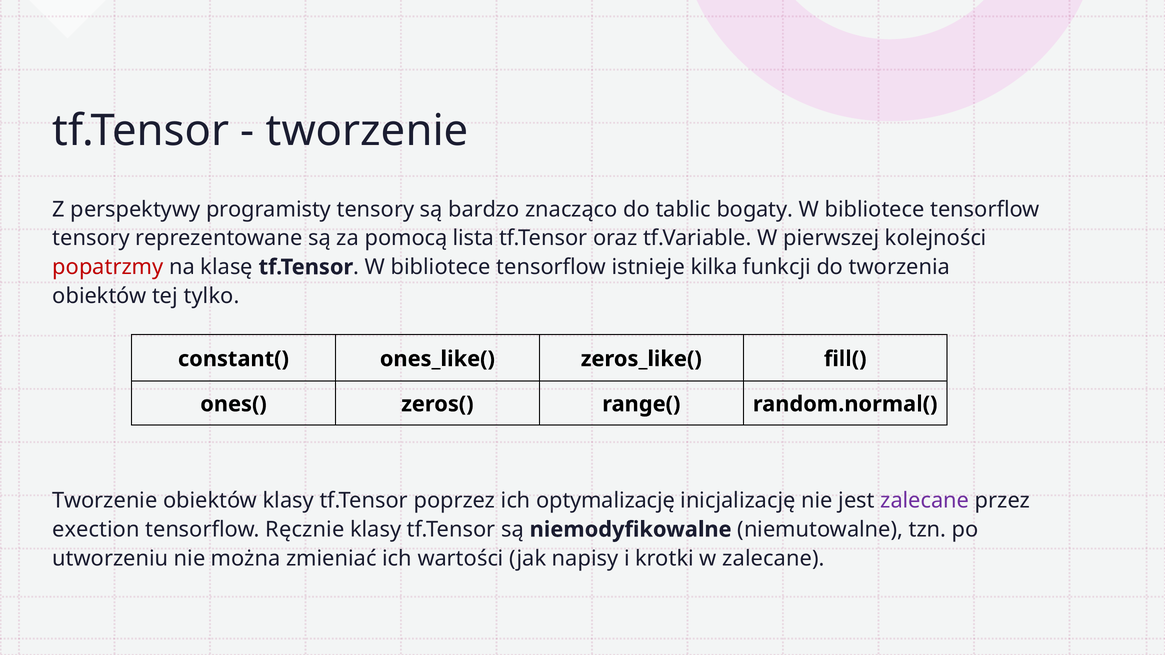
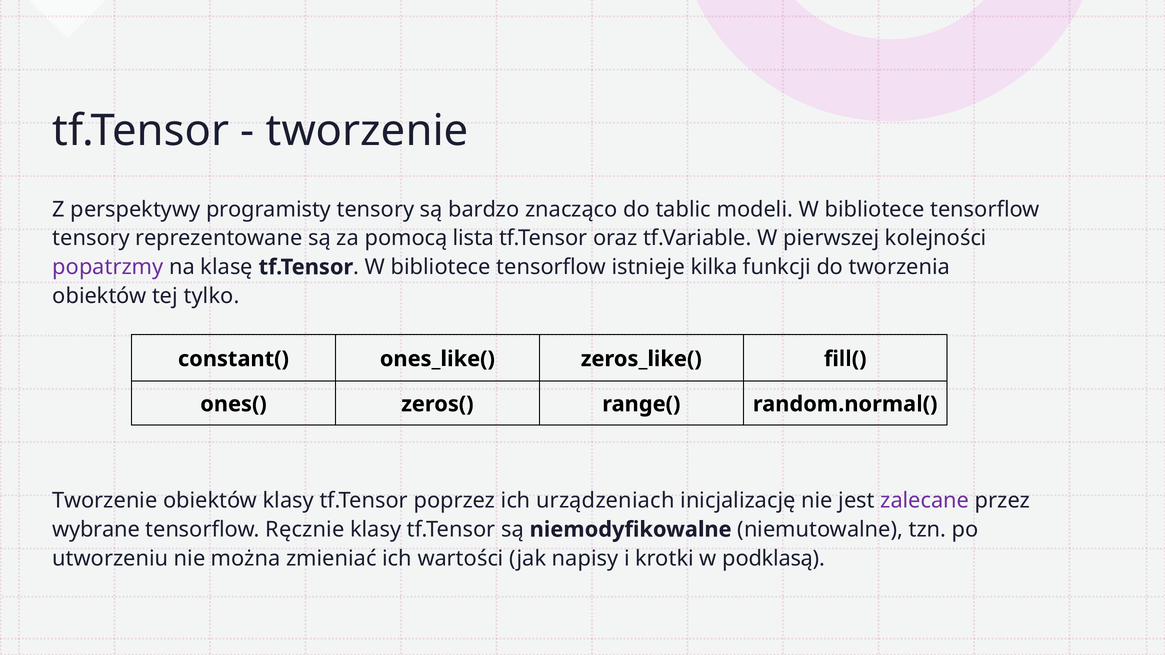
bogaty: bogaty -> modeli (755, 210)
popatrzmy colour: red -> purple (108, 267)
optymalizację: optymalizację -> urządzeniach (605, 501)
exection: exection -> wybrane (96, 530)
w zalecane: zalecane -> podklasą (774, 559)
